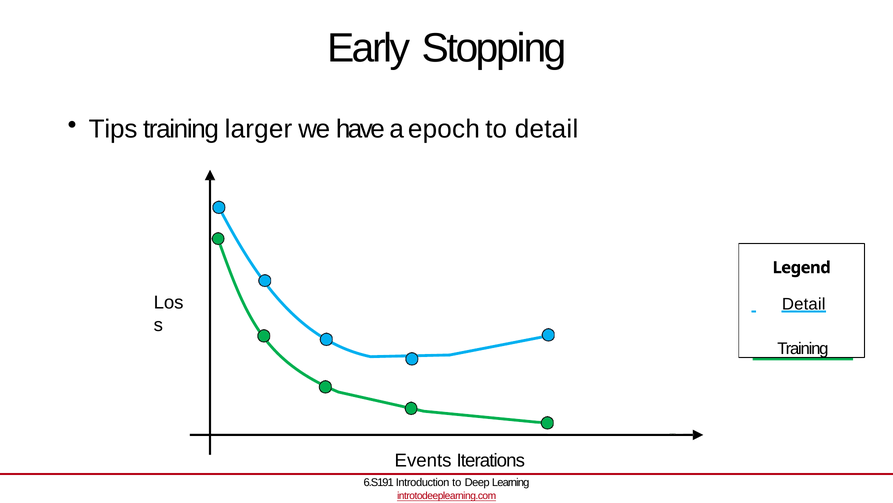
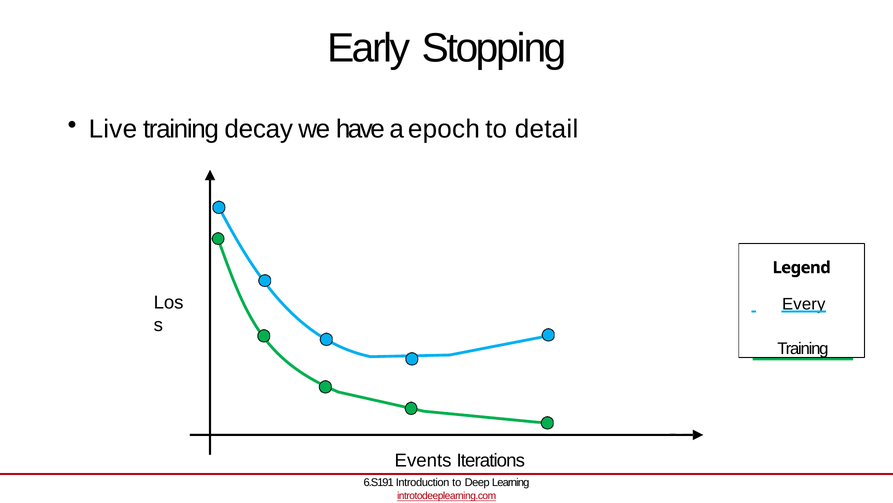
Tips: Tips -> Live (113, 129)
larger: larger -> decay (259, 129)
Detail: Detail -> Every (804, 304)
